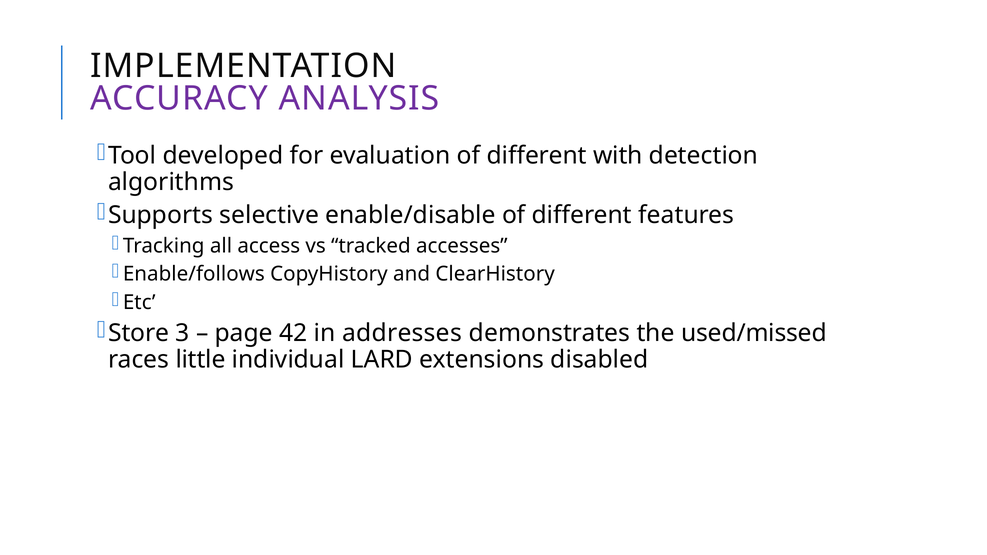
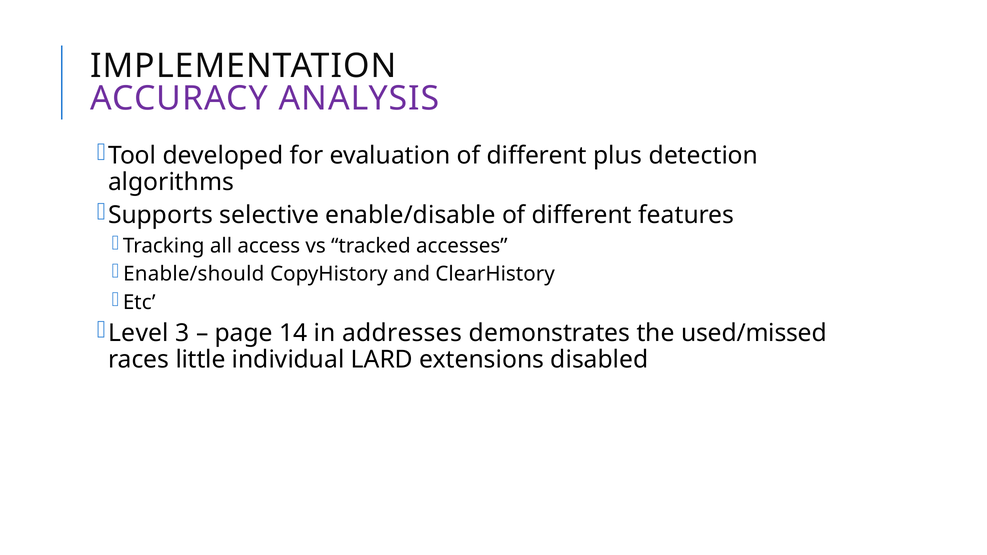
with: with -> plus (618, 156)
Enable/follows: Enable/follows -> Enable/should (194, 274)
Store: Store -> Level (138, 333)
42: 42 -> 14 (293, 333)
